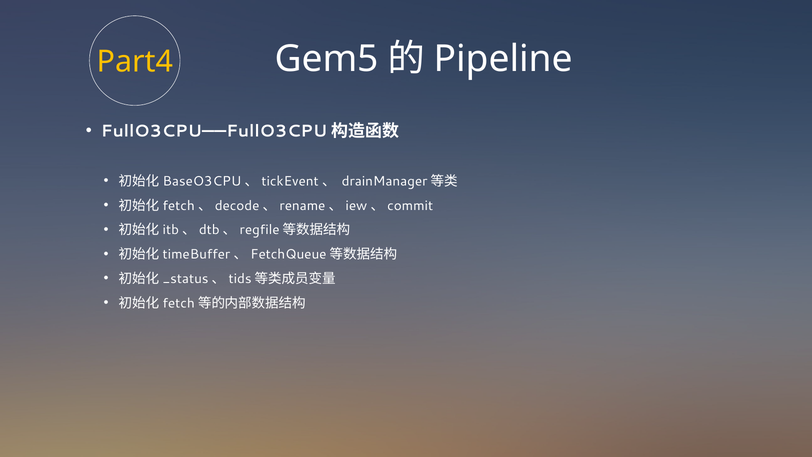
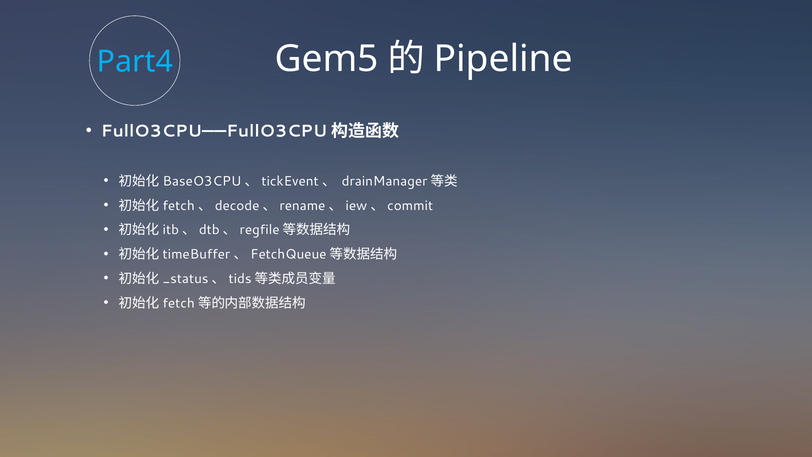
Part4 colour: yellow -> light blue (135, 62)
